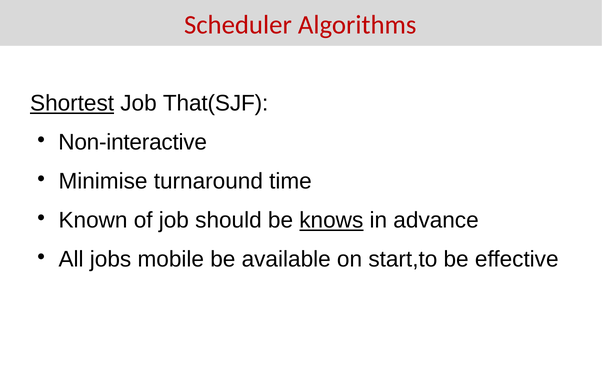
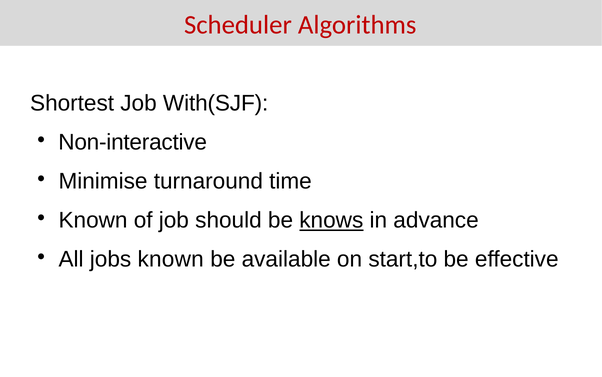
Shortest underline: present -> none (72, 103)
That(SJF: That(SJF -> With(SJF (216, 103)
jobs mobile: mobile -> known (171, 259)
